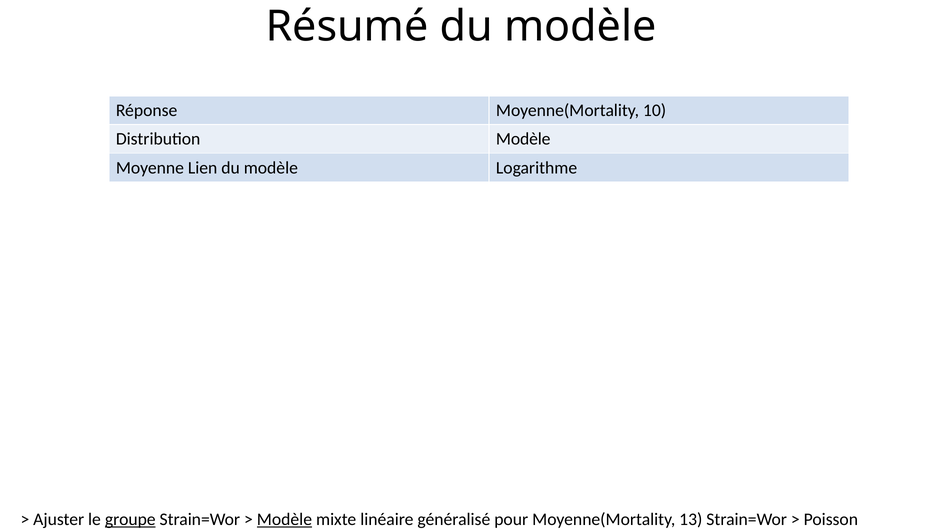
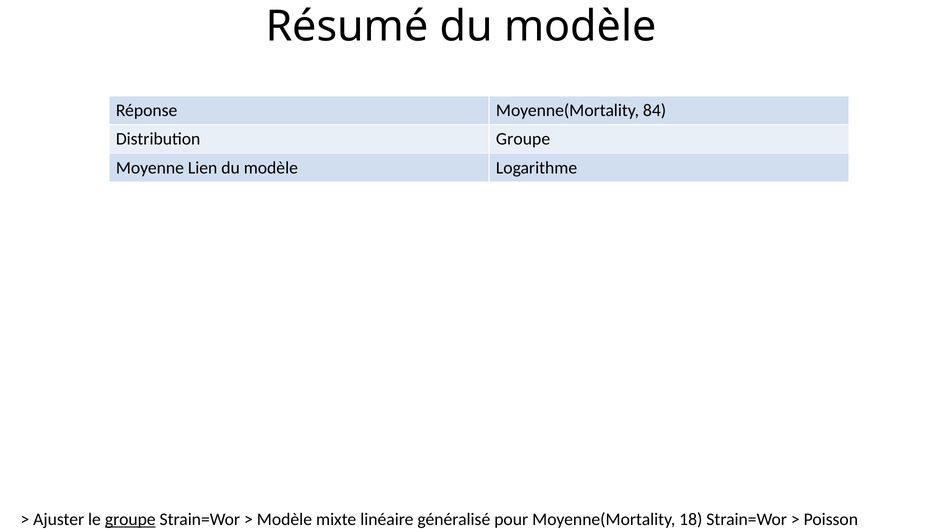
10: 10 -> 84 (655, 110)
Distribution Modèle: Modèle -> Groupe (523, 139)
Modèle underline: present -> none (284, 519)
13: 13 -> 18 (691, 519)
